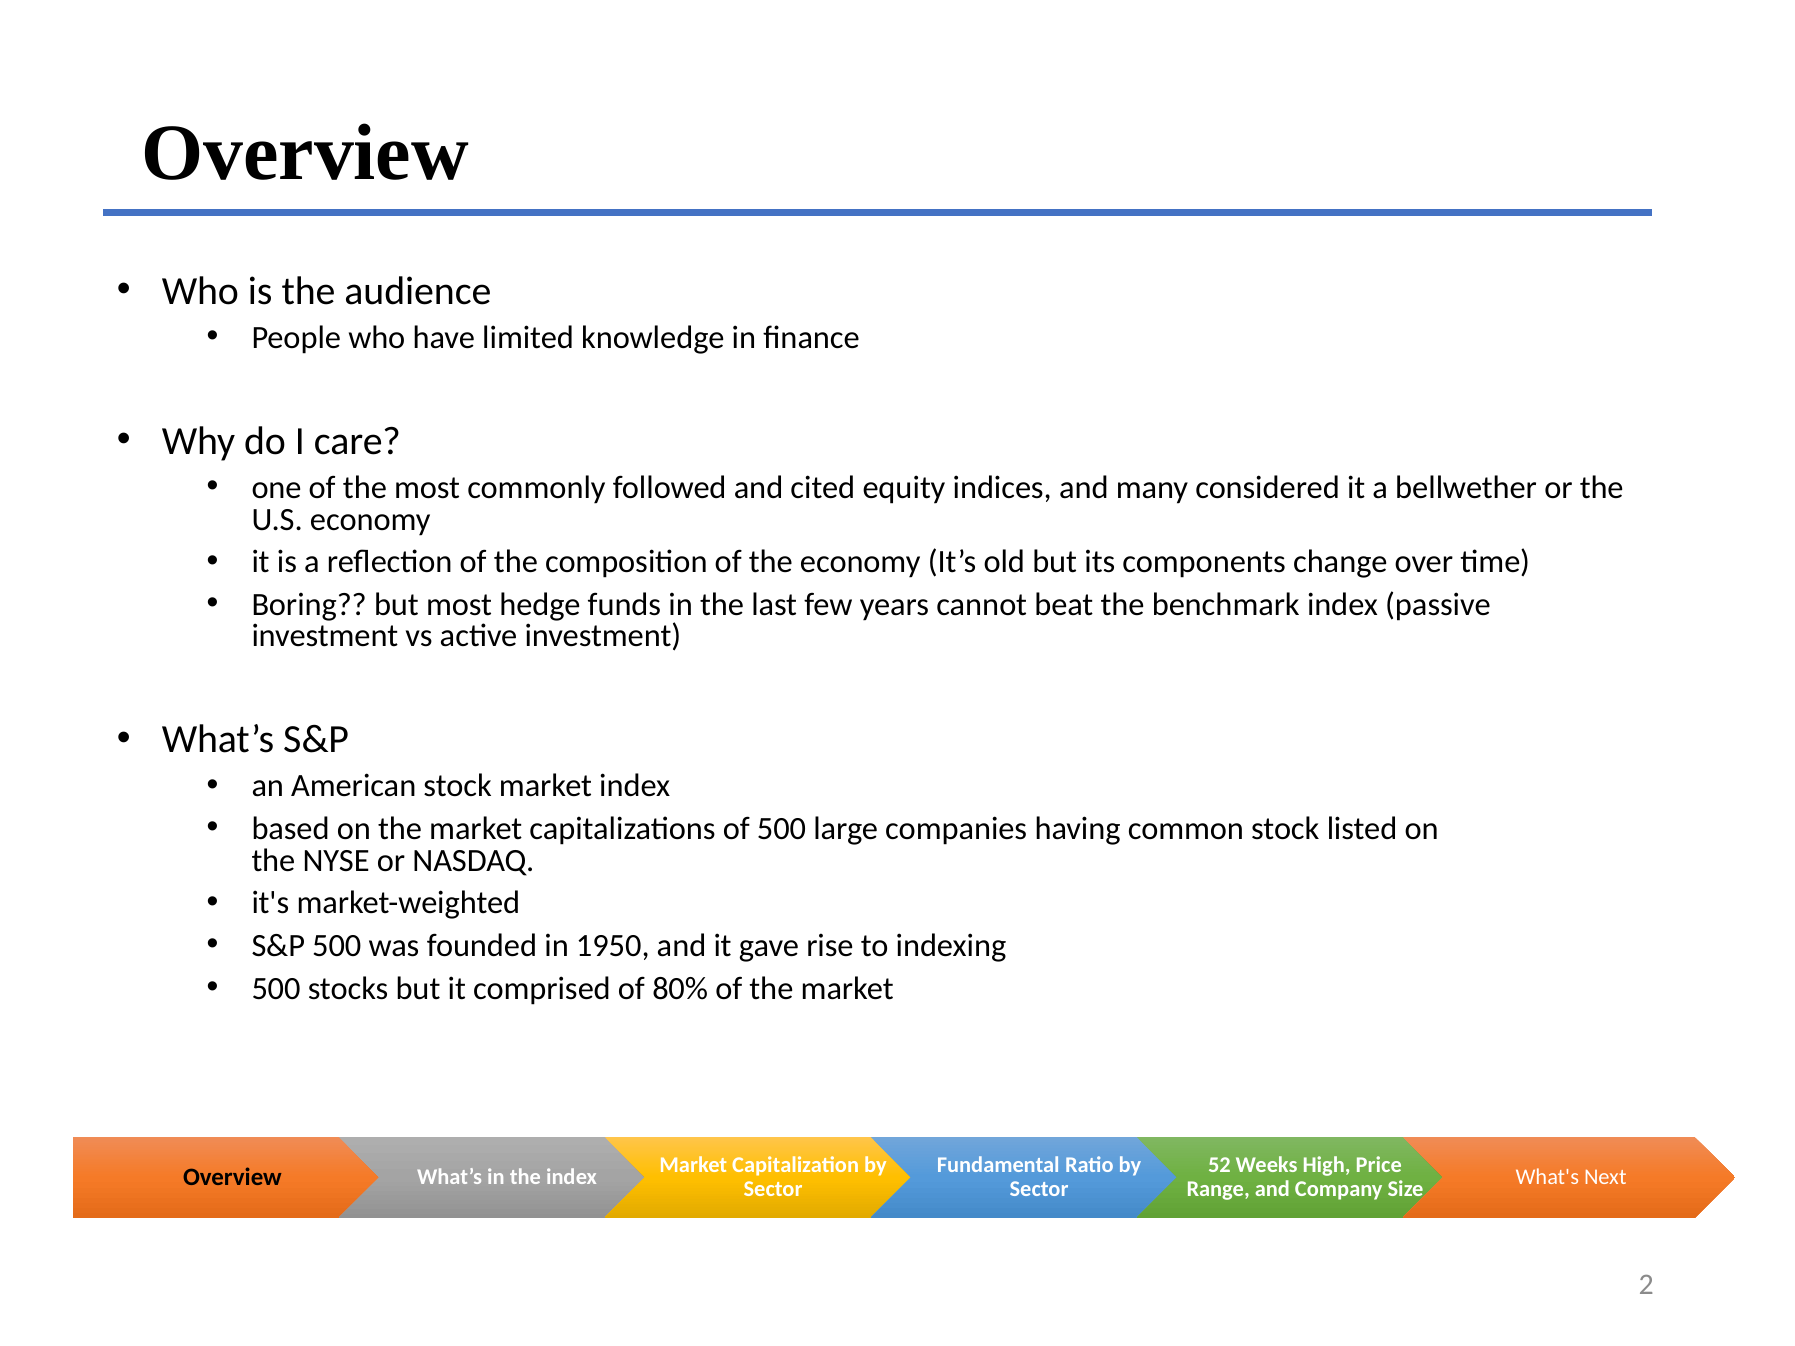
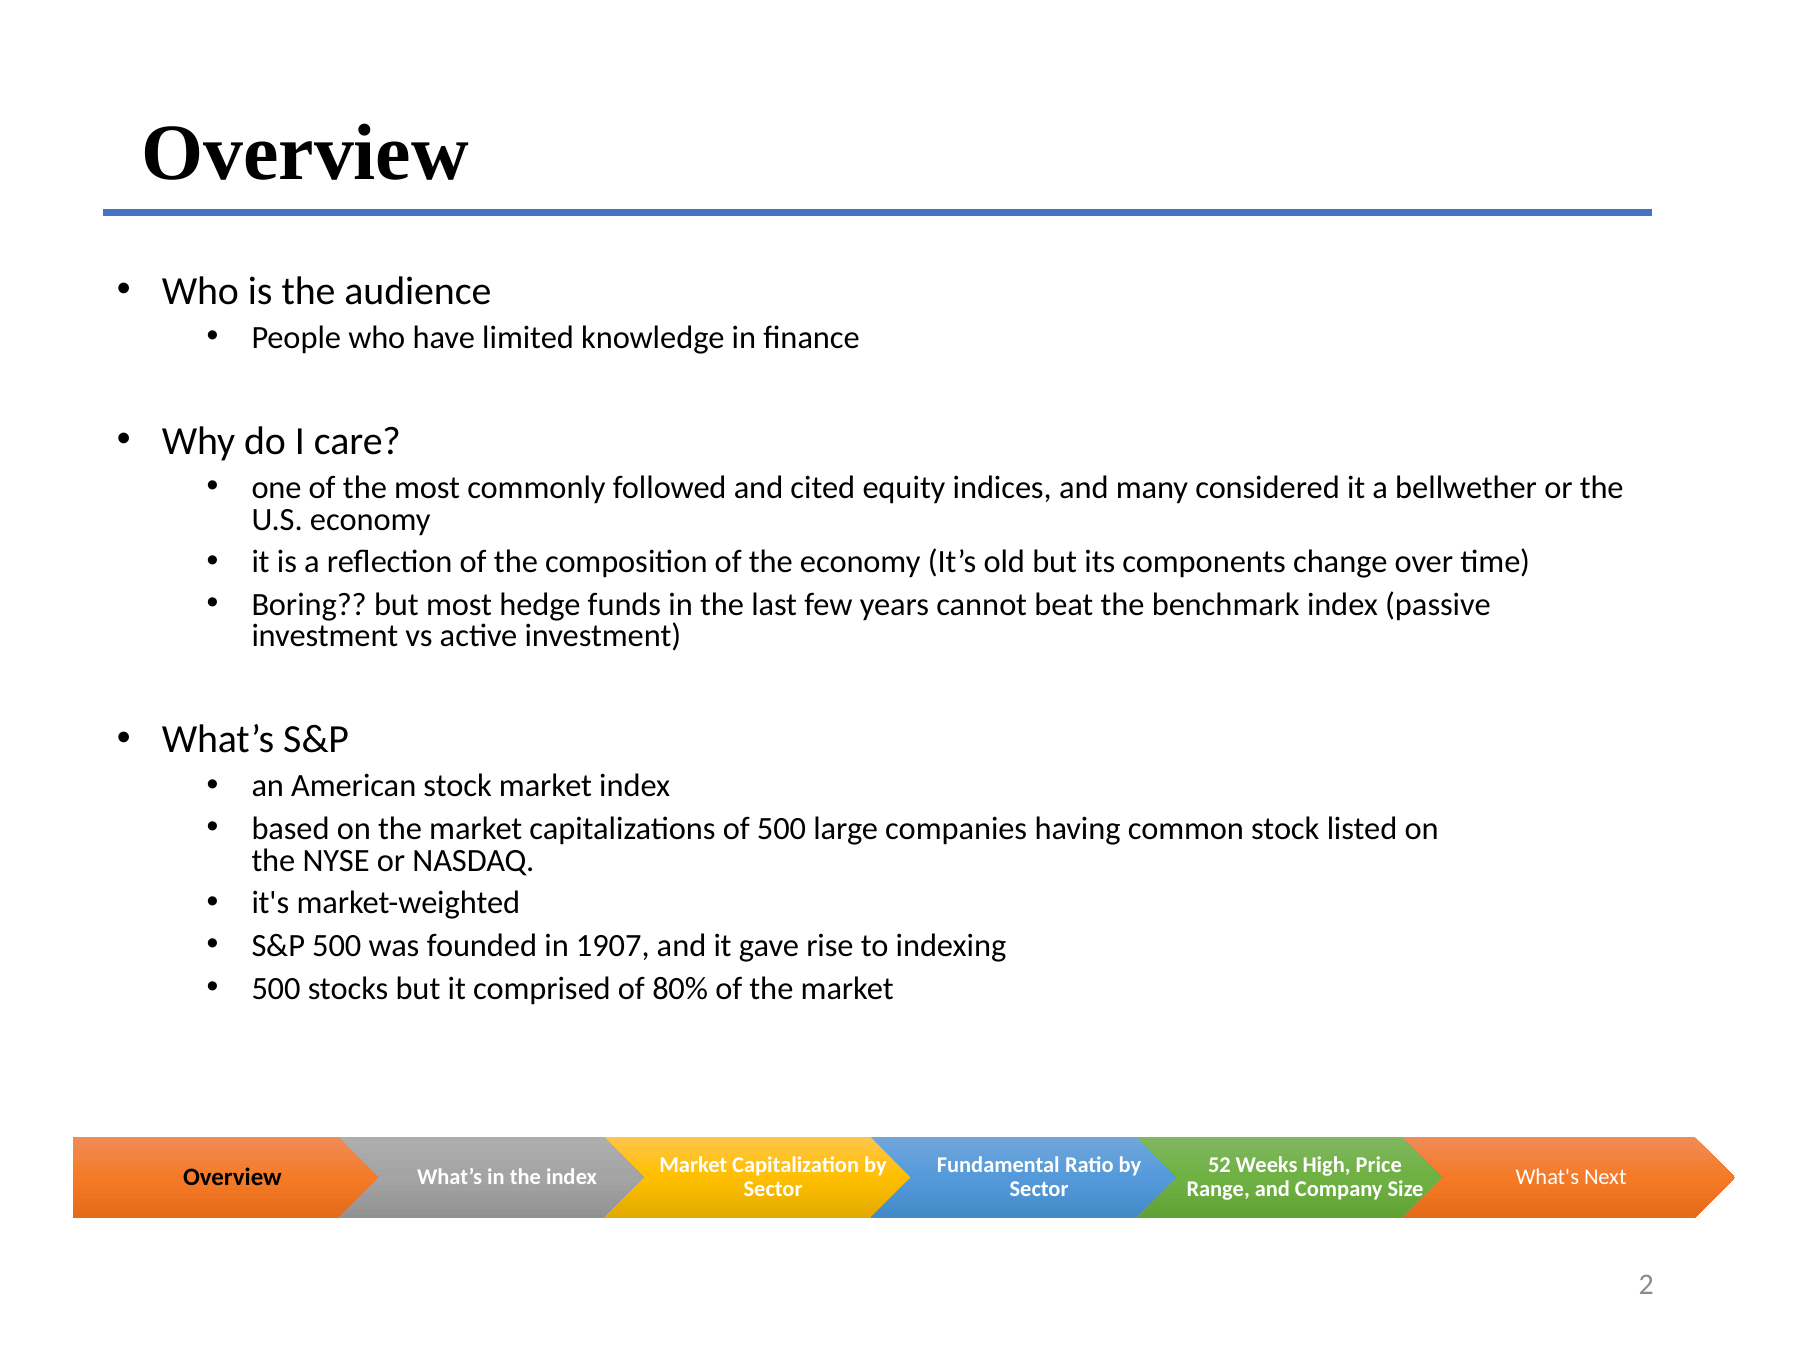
1950: 1950 -> 1907 (613, 946)
